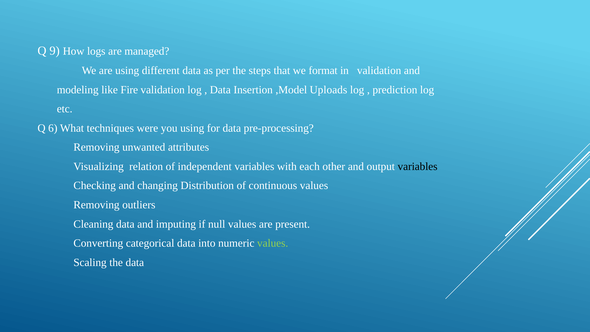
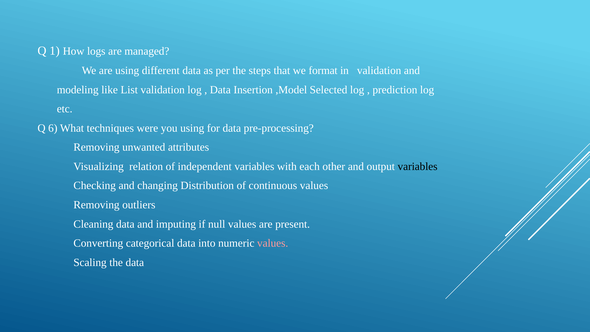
9: 9 -> 1 (55, 51)
Fire: Fire -> List (129, 90)
Uploads: Uploads -> Selected (329, 90)
values colour: light green -> pink (273, 243)
